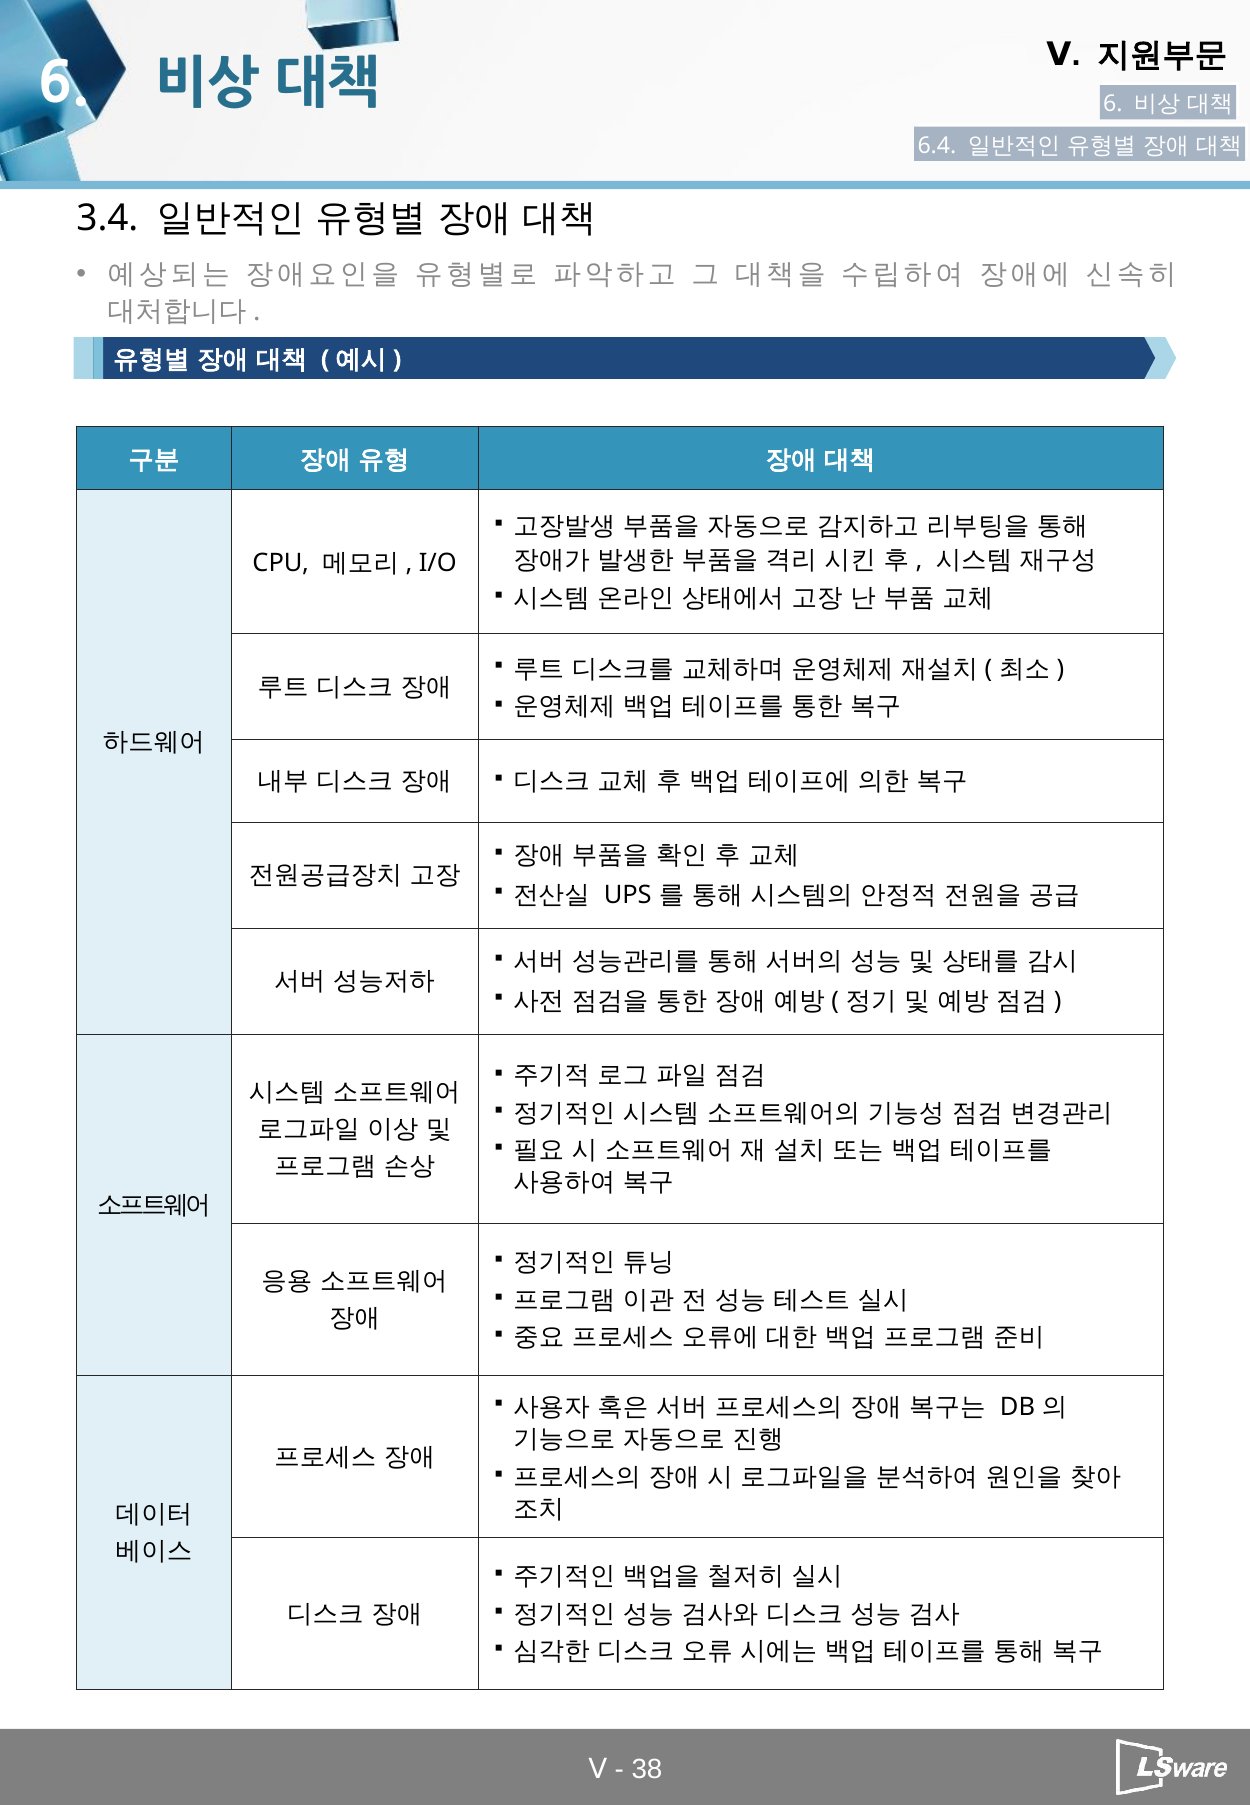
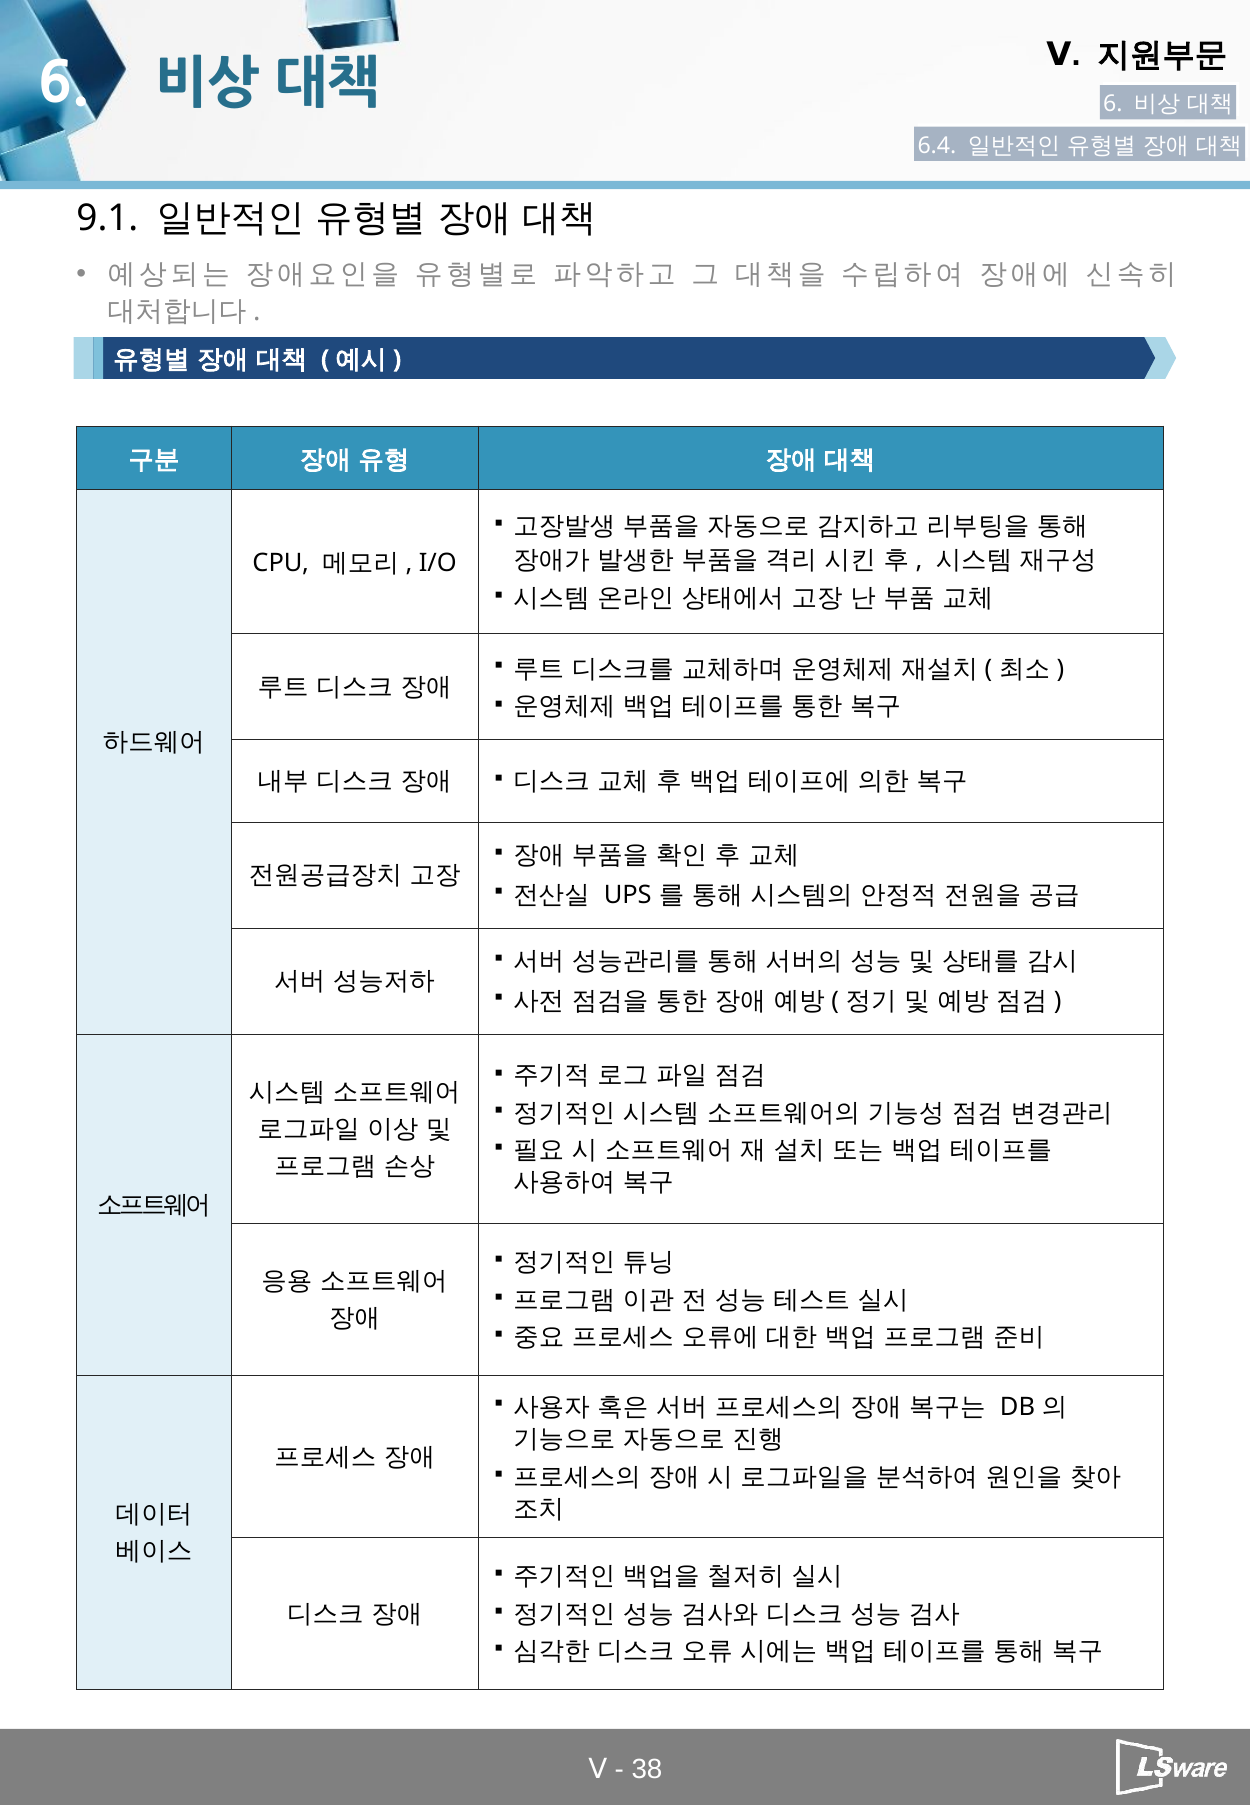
3.4: 3.4 -> 9.1 (107, 219)
